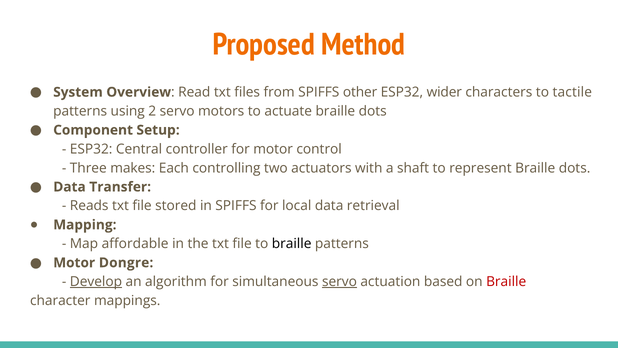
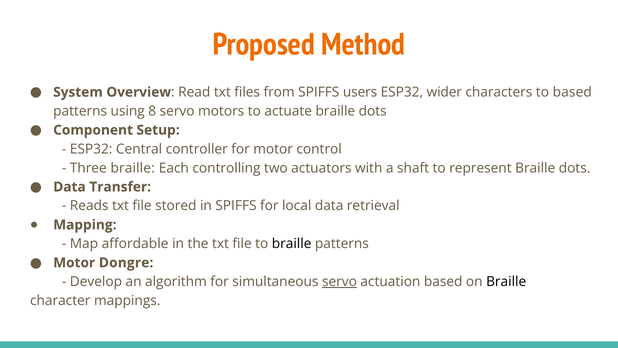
other: other -> users (360, 92)
to tactile: tactile -> based (572, 92)
2: 2 -> 8 (152, 111)
Three makes: makes -> braille (133, 168)
Develop underline: present -> none (96, 281)
Braille colour: red -> black (506, 281)
